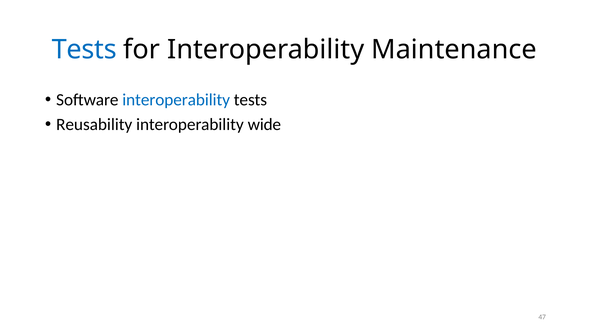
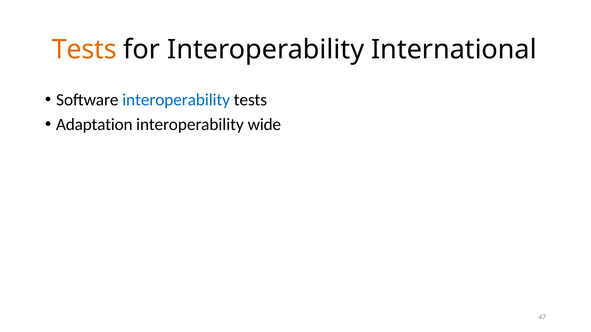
Tests colour: blue -> orange (84, 50)
Maintenance: Maintenance -> International (454, 50)
Reusability: Reusability -> Adaptation (94, 125)
